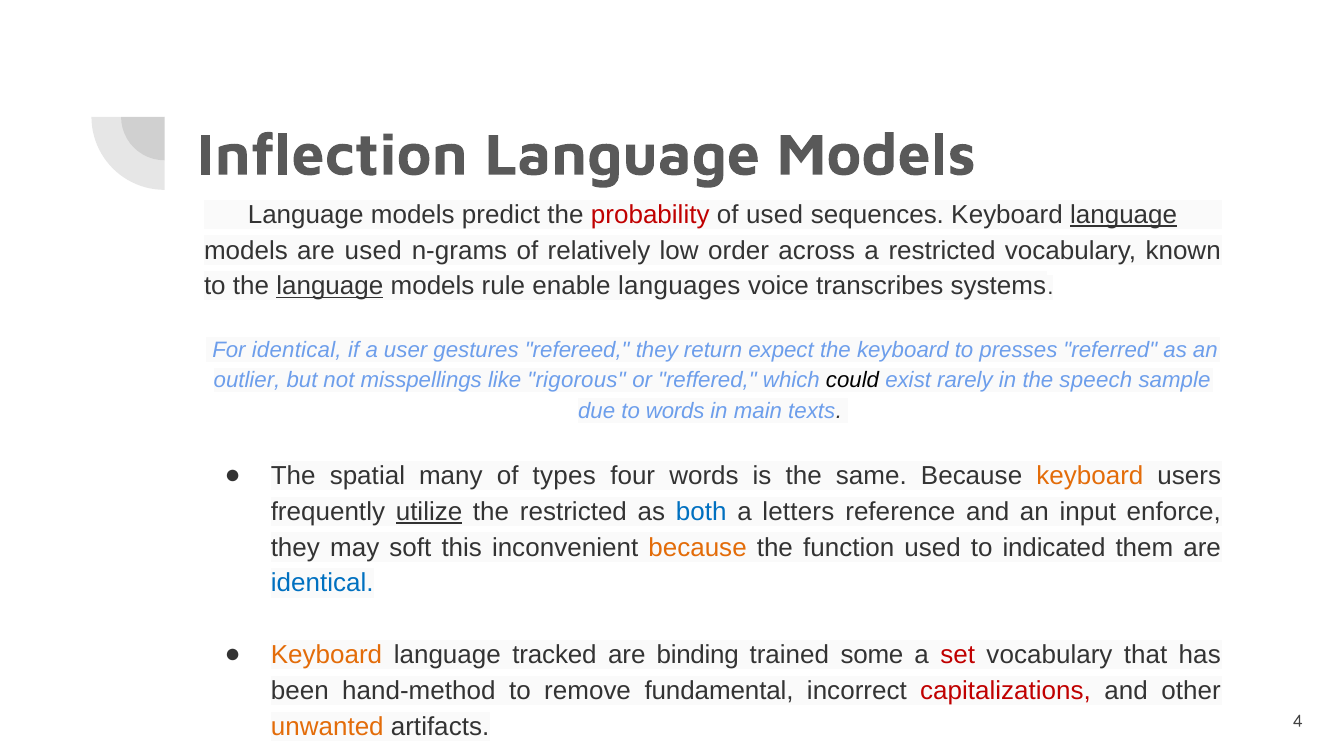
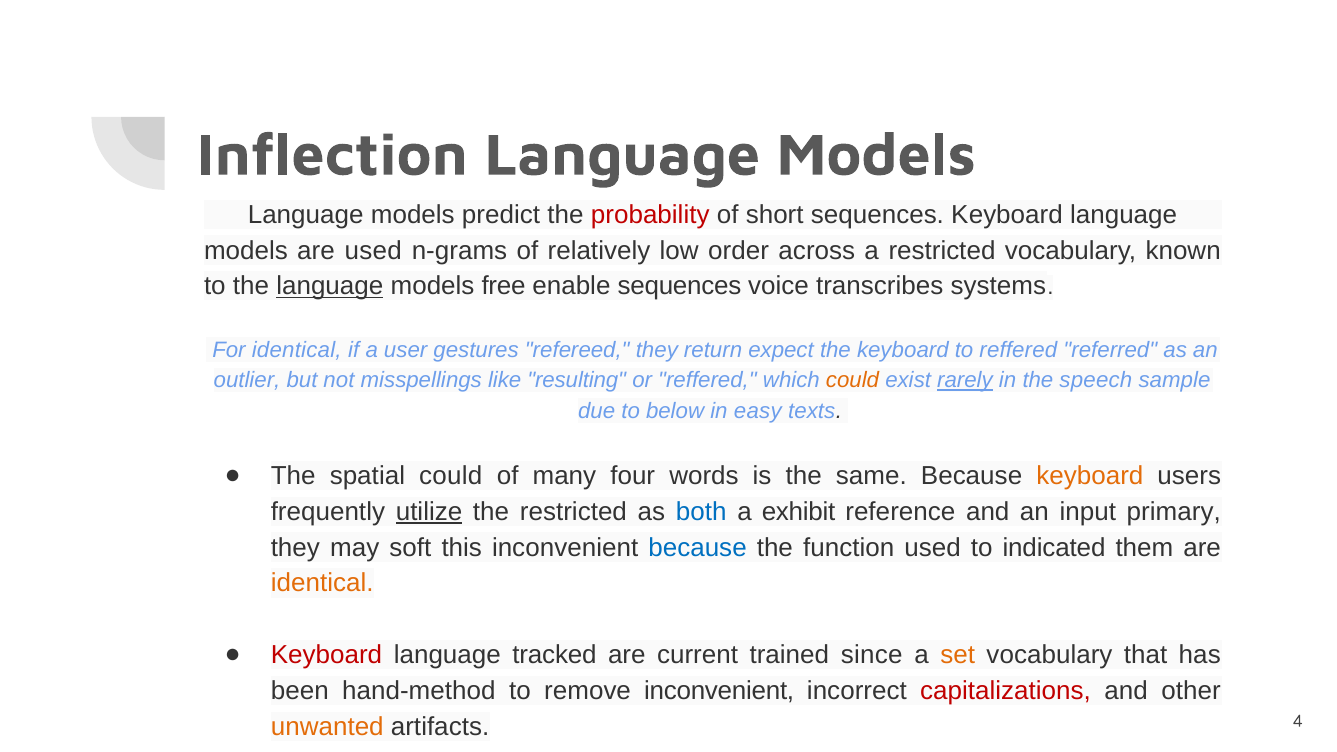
of used: used -> short (775, 215)
language underline: present -> none (1124, 215)
rule: rule -> free (504, 286)
enable languages: languages -> sequences (679, 286)
to presses: presses -> reffered (1018, 350)
rigorous: rigorous -> resulting (577, 380)
could colour: black -> orange (853, 380)
rarely underline: none -> present (965, 380)
to words: words -> below (675, 411)
main: main -> easy (758, 411)
spatial many: many -> could (451, 476)
types: types -> many (564, 476)
letters: letters -> exhibit (799, 512)
enforce: enforce -> primary (1174, 512)
because colour: orange -> blue (698, 548)
identical colour: blue -> orange (322, 583)
Keyboard colour: orange -> red (327, 655)
binding: binding -> current (698, 655)
some: some -> since (872, 655)
set colour: red -> orange (958, 655)
remove fundamental: fundamental -> inconvenient (719, 691)
